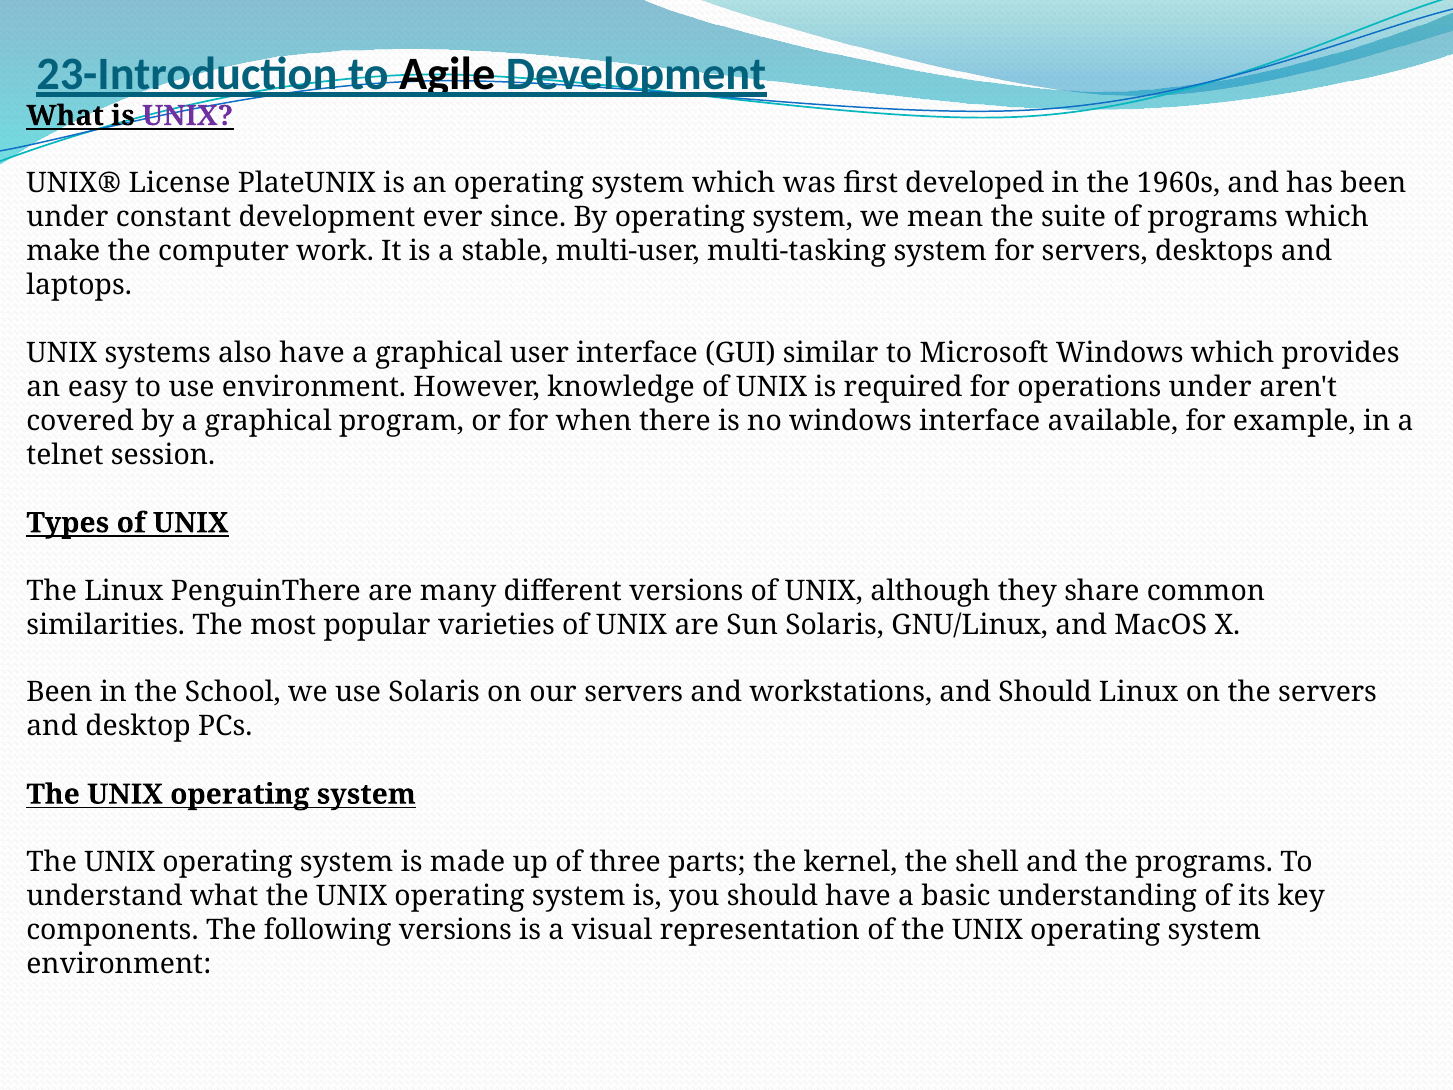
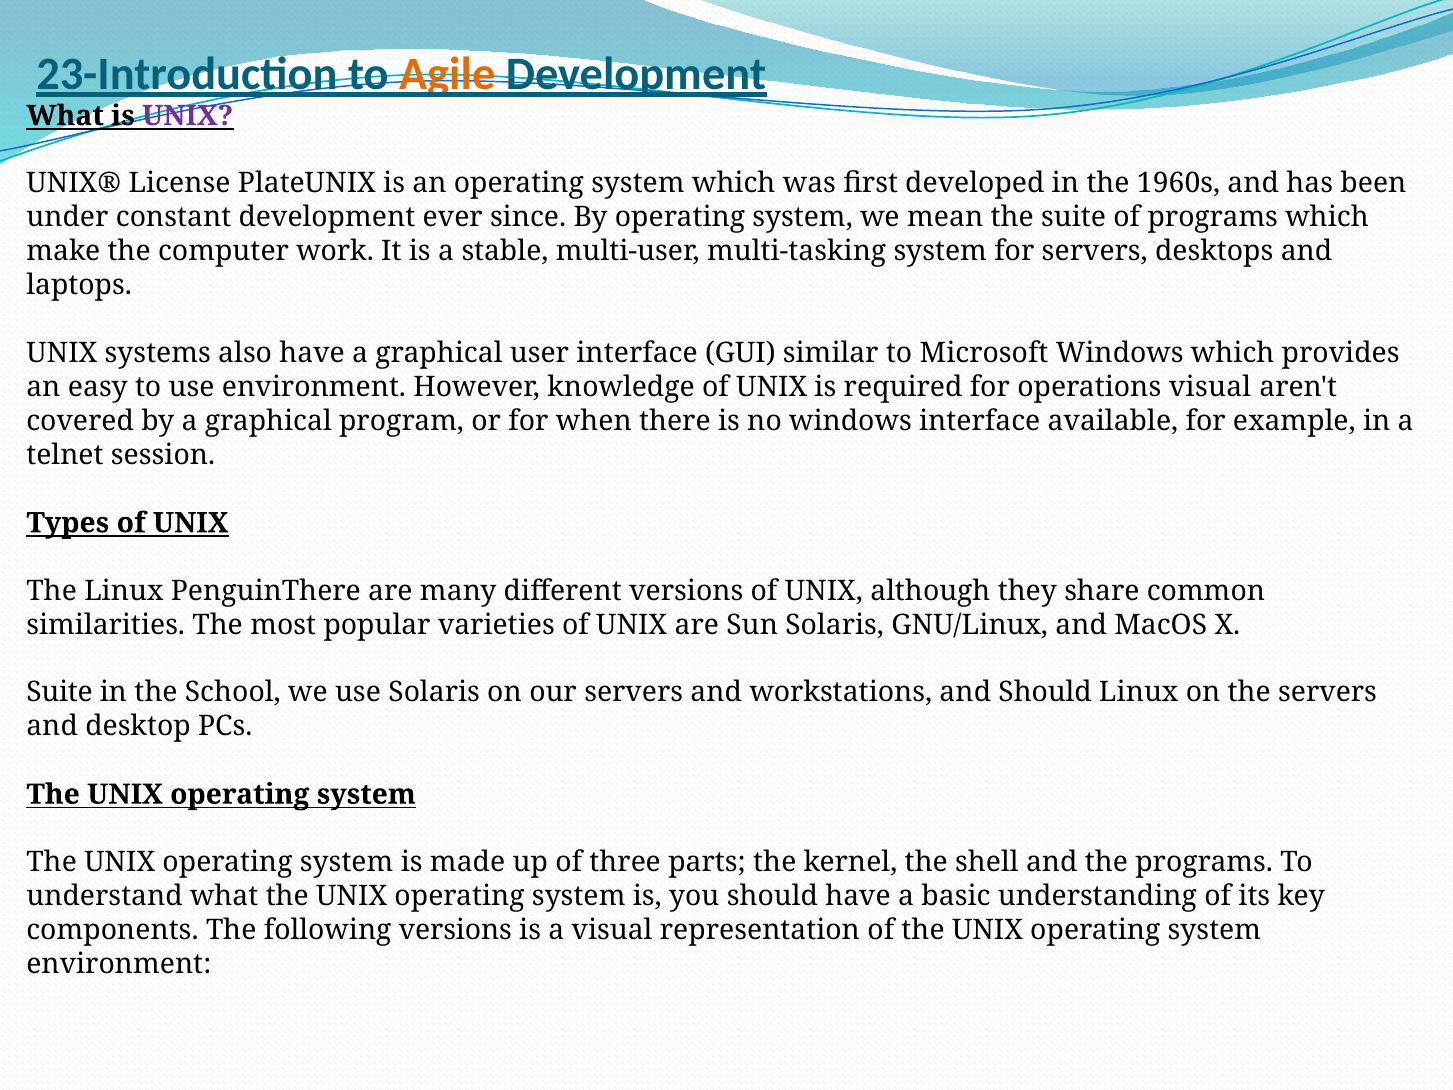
Agile colour: black -> orange (447, 75)
operations under: under -> visual (1210, 387)
Been: Been -> Suite (60, 692)
